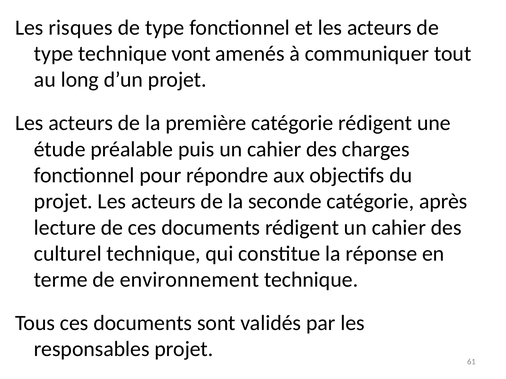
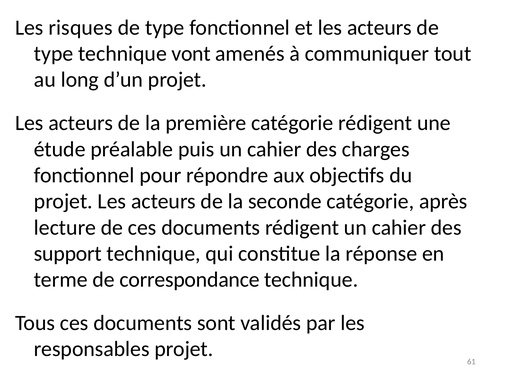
culturel: culturel -> support (68, 254)
environnement: environnement -> correspondance (190, 280)
